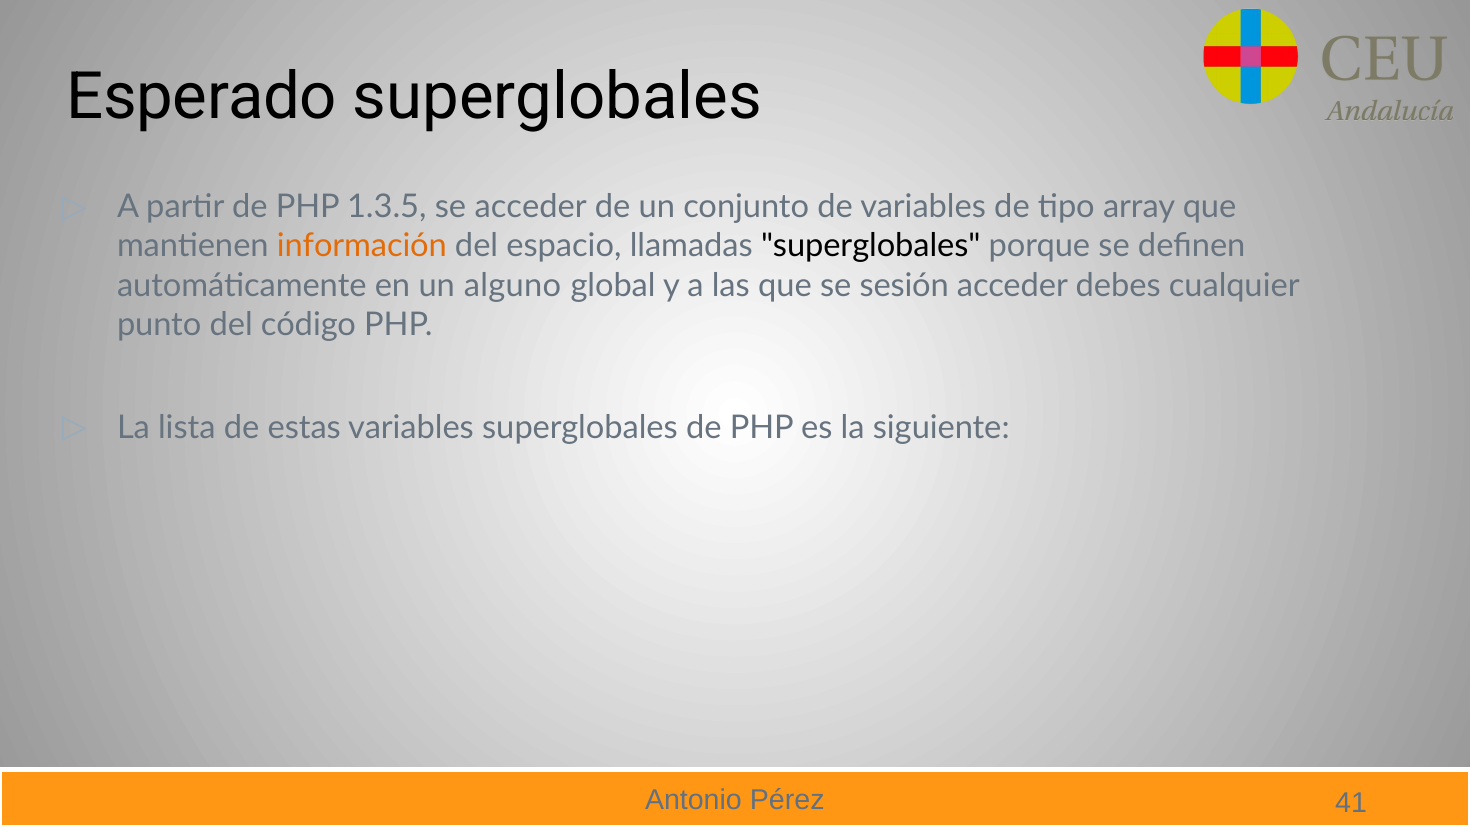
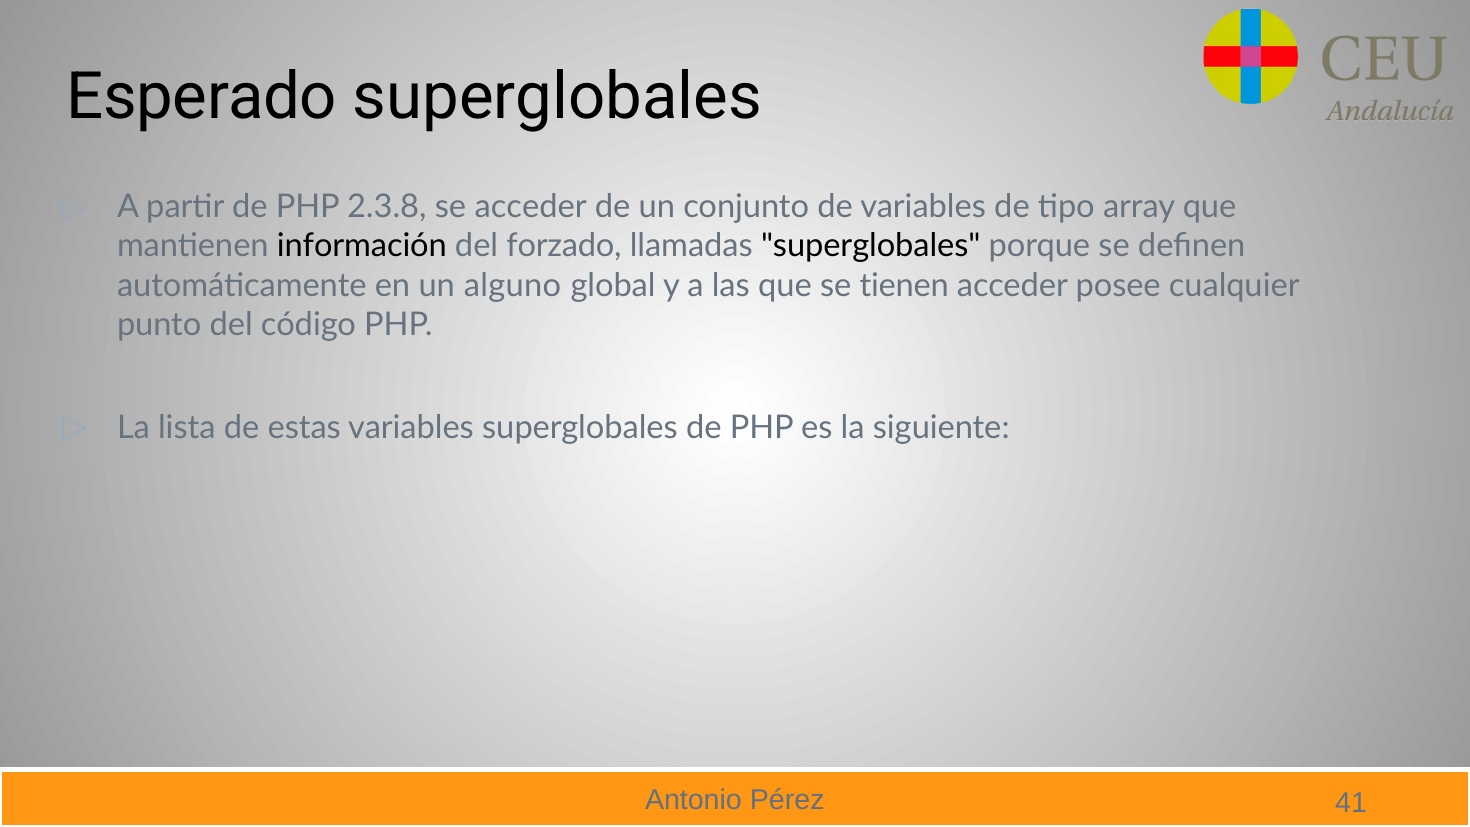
1.3.5: 1.3.5 -> 2.3.8 (387, 207)
información colour: orange -> black (362, 246)
espacio: espacio -> forzado (564, 246)
sesión: sesión -> tienen (904, 285)
debes: debes -> posee (1118, 285)
